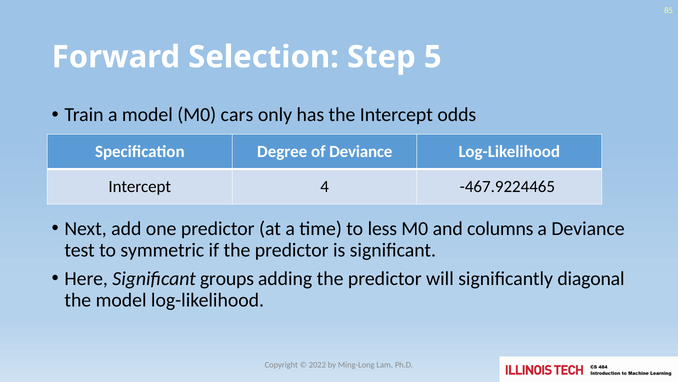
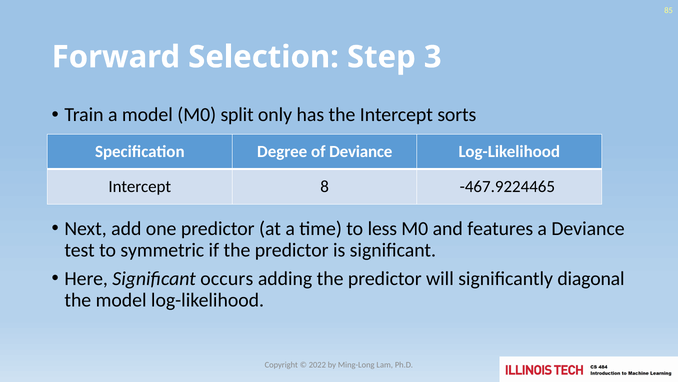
5: 5 -> 3 (433, 57)
cars: cars -> split (237, 115)
odds: odds -> sorts (457, 115)
4: 4 -> 8 (325, 187)
columns: columns -> features (500, 228)
groups: groups -> occurs (227, 278)
